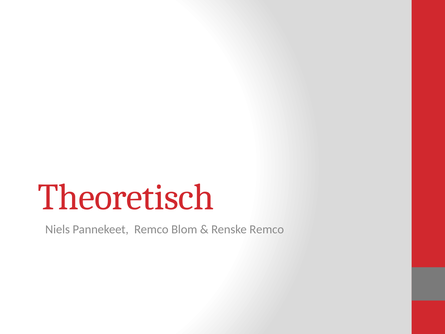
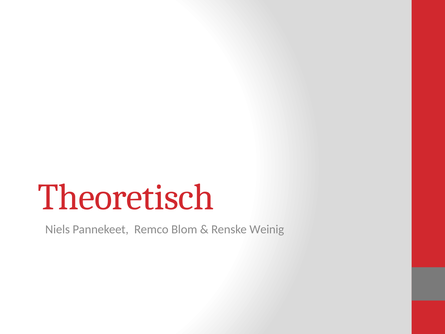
Renske Remco: Remco -> Weinig (267, 229)
